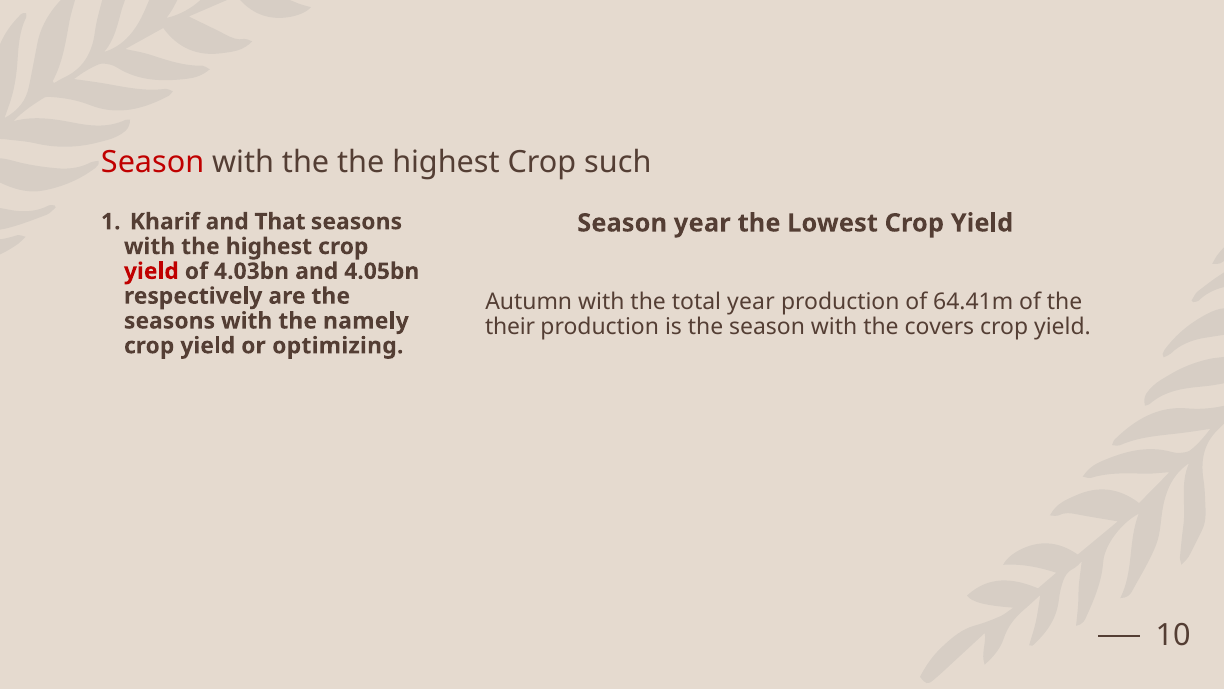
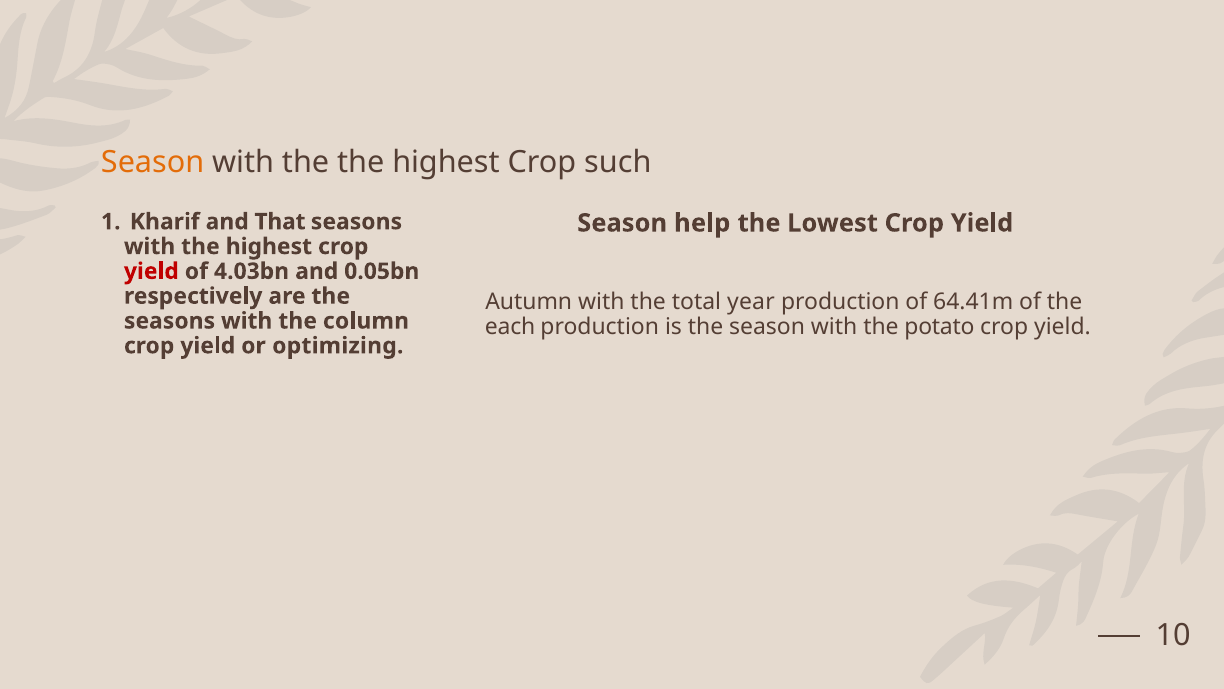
Season colour: red -> orange (153, 162)
Season year: year -> help (702, 223)
4.05bn: 4.05bn -> 0.05bn (382, 271)
namely: namely -> column (366, 321)
their: their -> each (510, 327)
covers: covers -> potato (939, 327)
